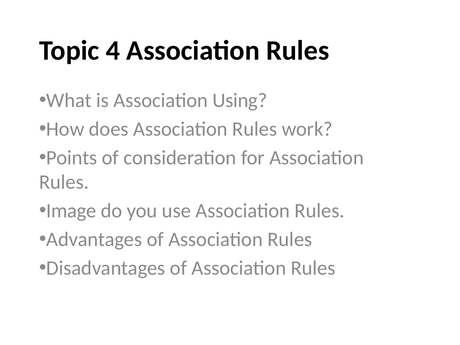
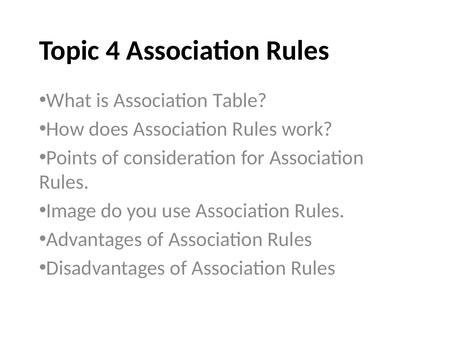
Using: Using -> Table (240, 100)
